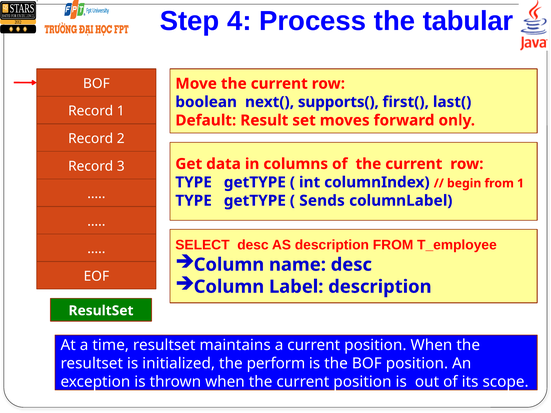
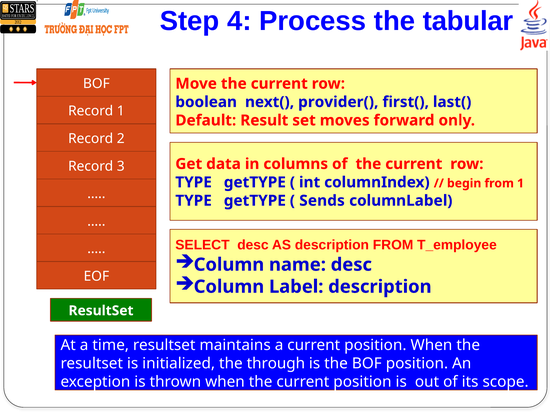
supports(: supports( -> provider( (338, 102)
perform: perform -> through (276, 364)
